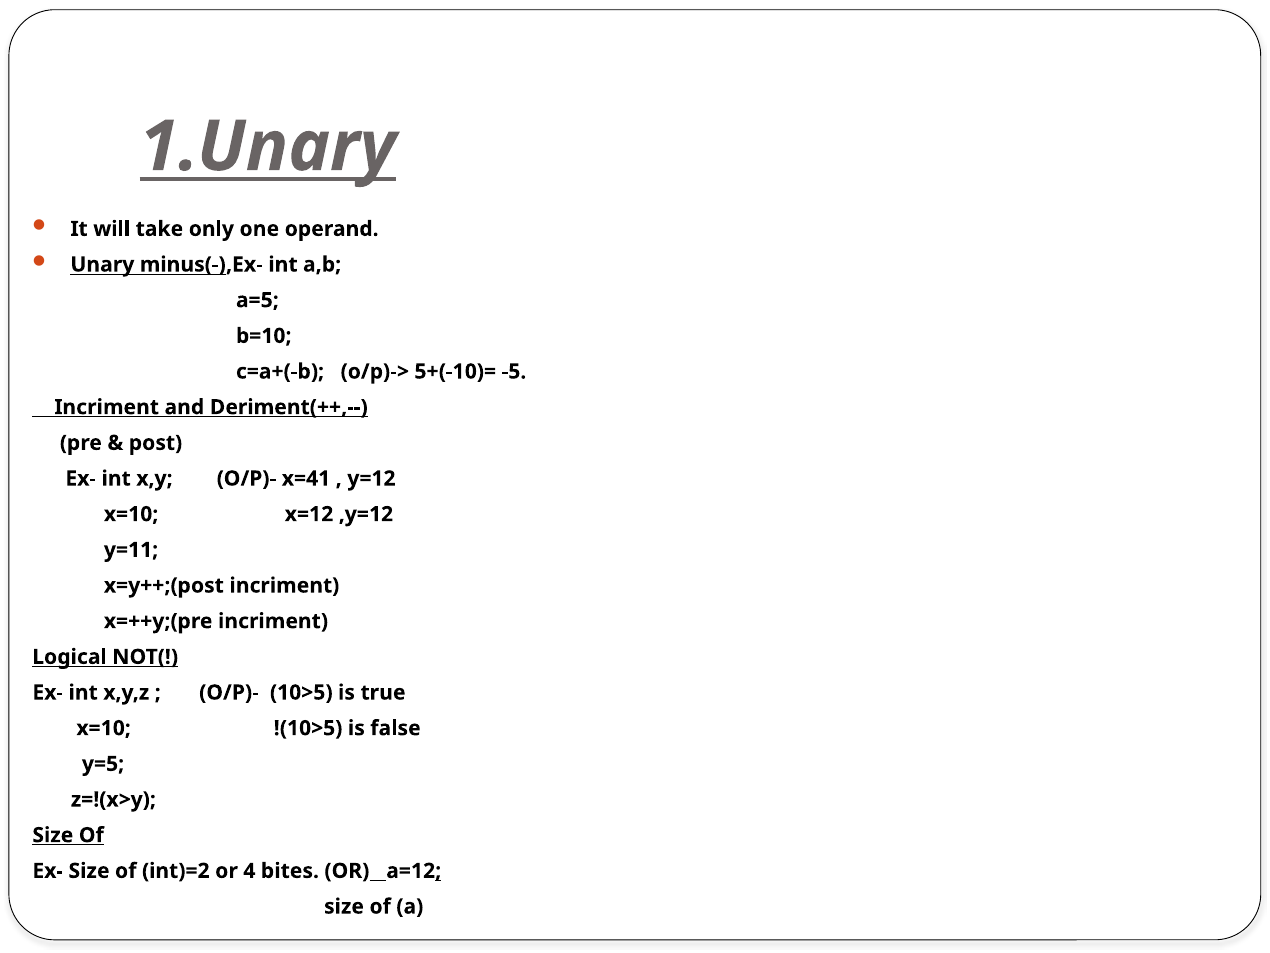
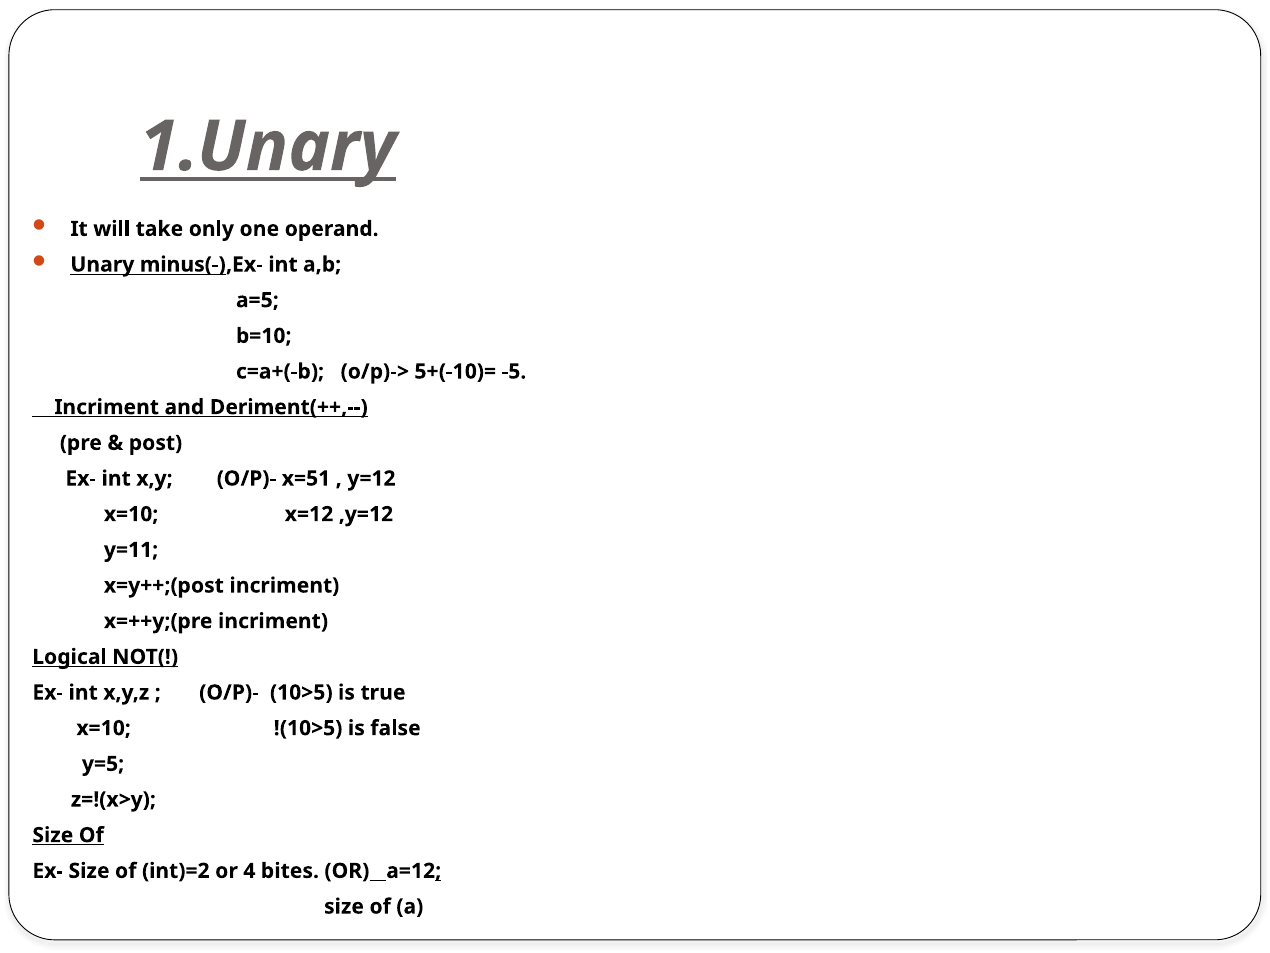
x=41: x=41 -> x=51 (306, 478)
